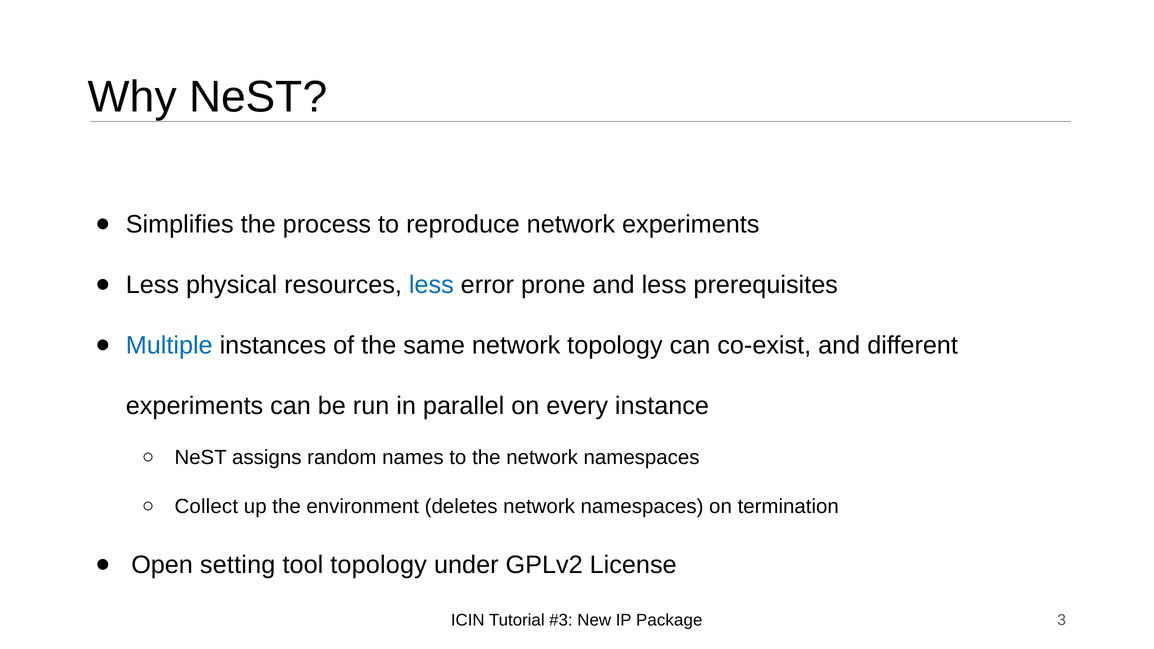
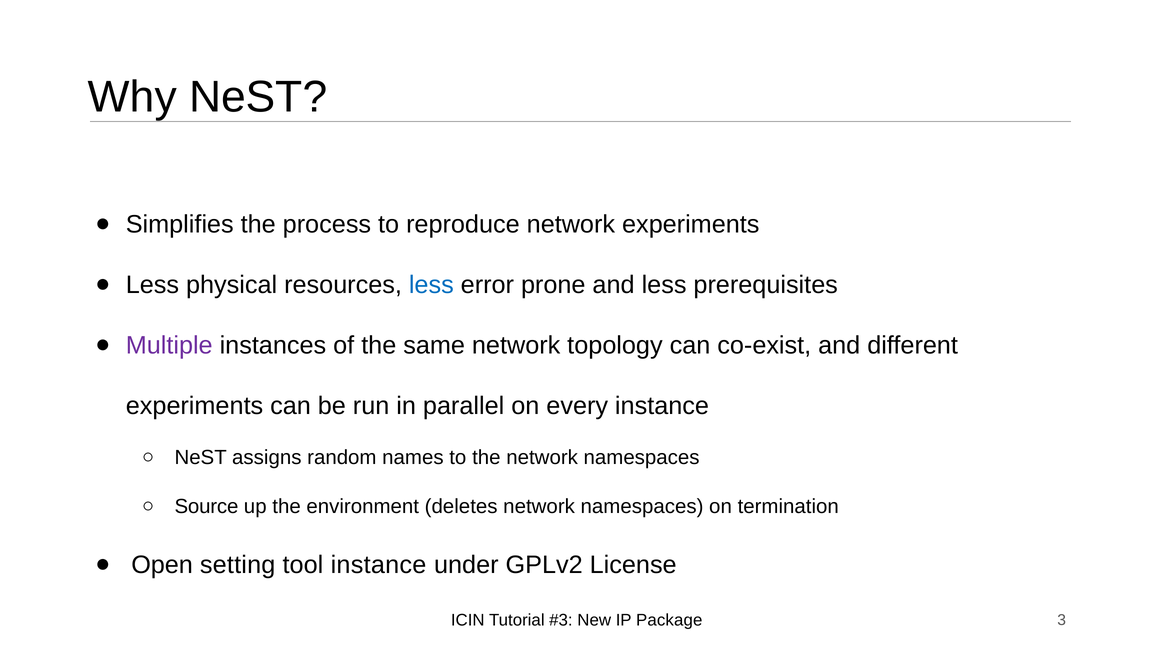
Multiple colour: blue -> purple (169, 345)
Collect: Collect -> Source (206, 507)
tool topology: topology -> instance (379, 565)
